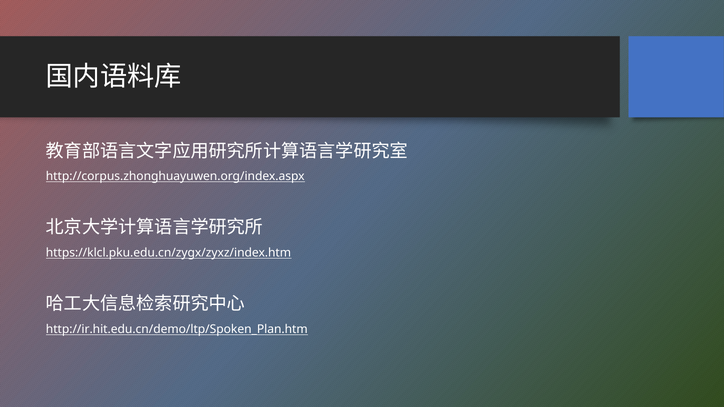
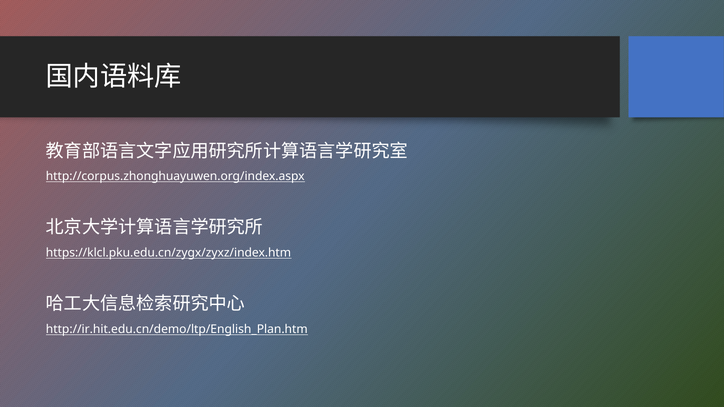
http://ir.hit.edu.cn/demo/ltp/Spoken_Plan.htm: http://ir.hit.edu.cn/demo/ltp/Spoken_Plan.htm -> http://ir.hit.edu.cn/demo/ltp/English_Plan.htm (177, 329)
